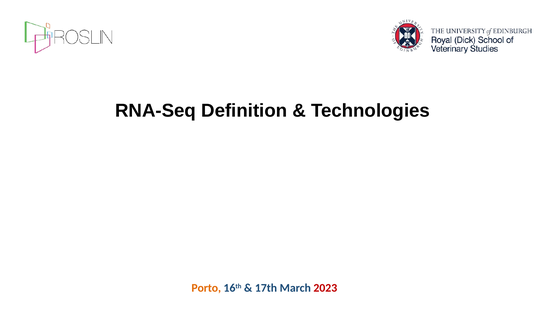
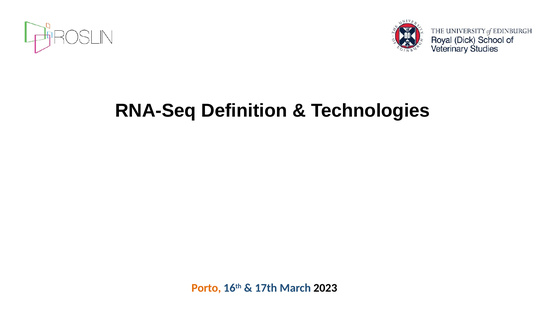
2023 colour: red -> black (325, 288)
